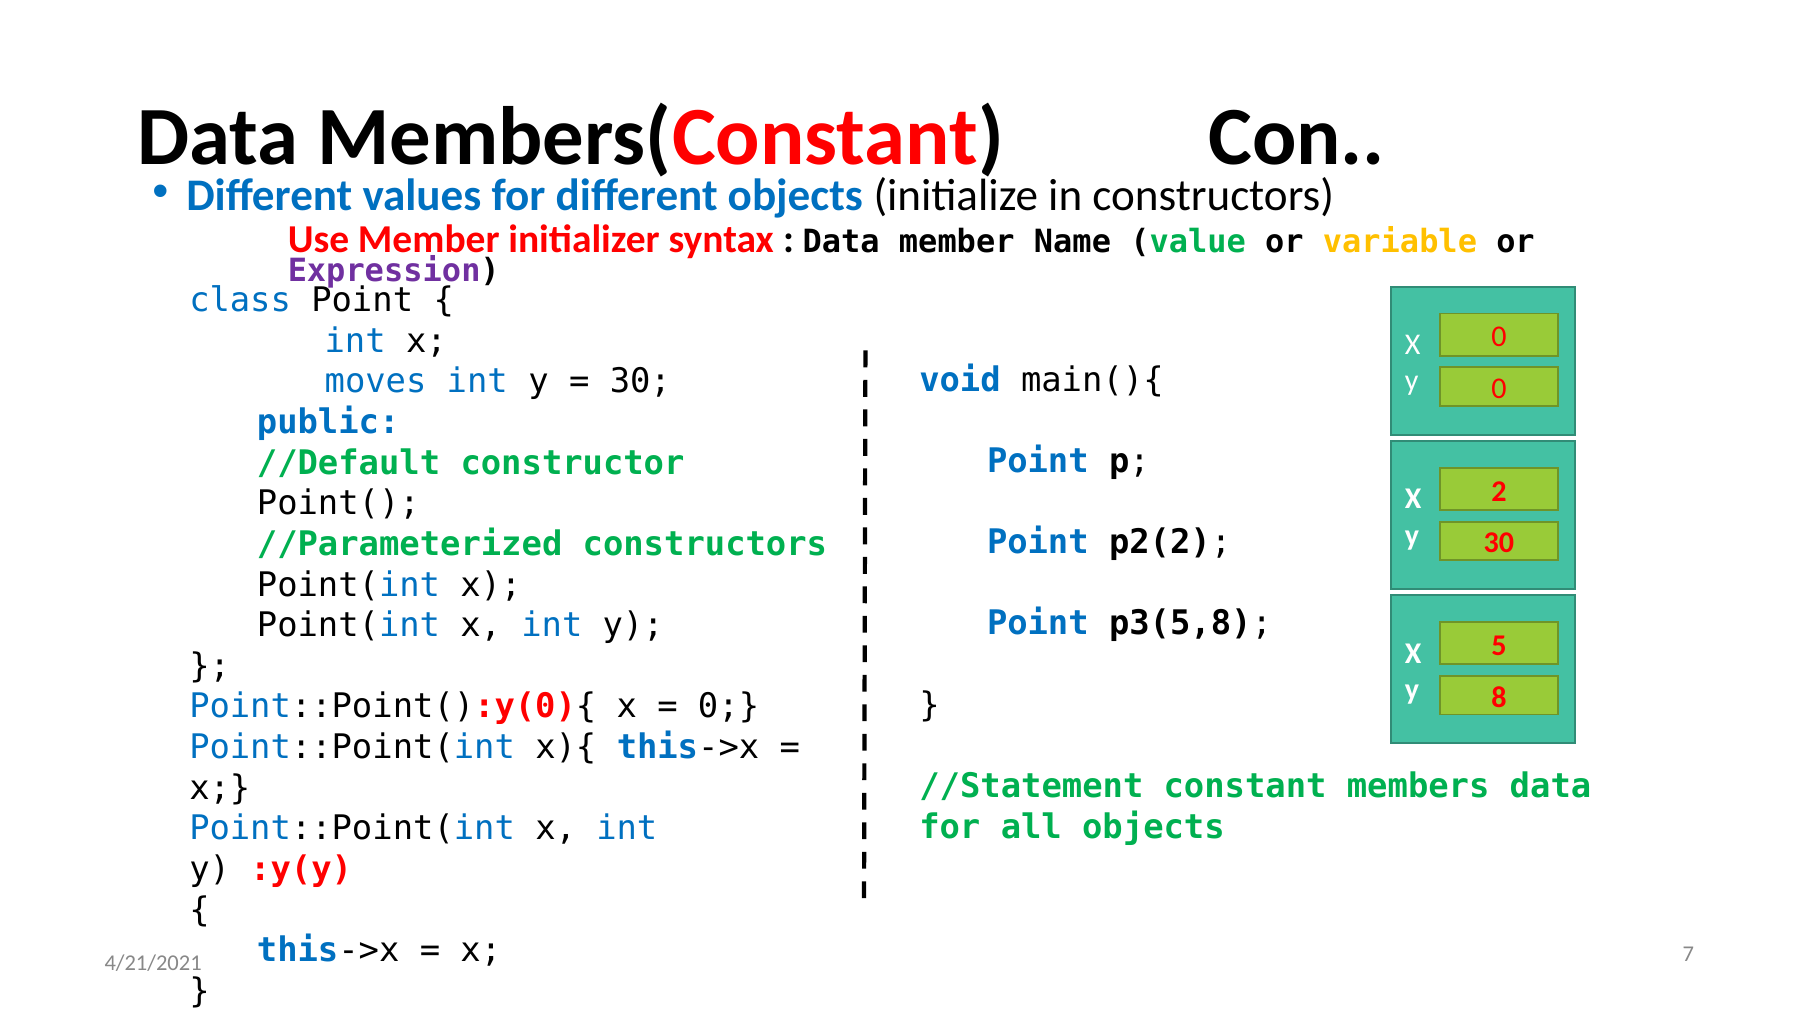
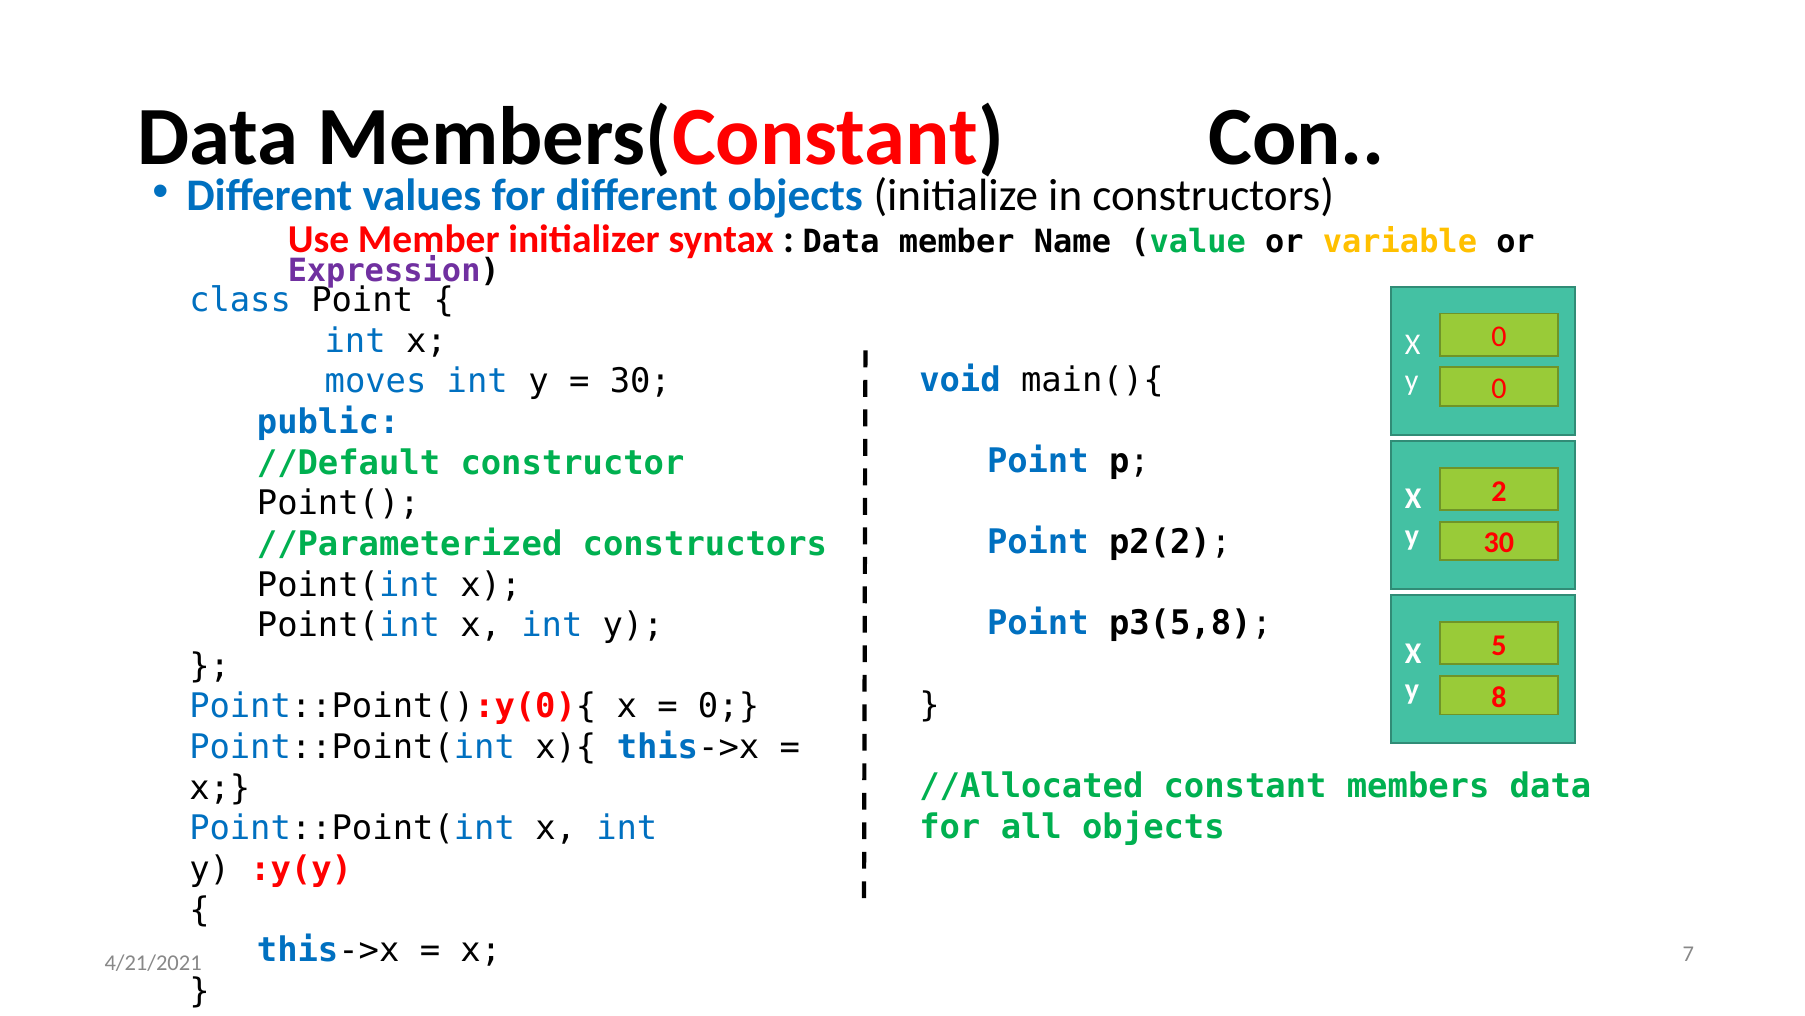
//Statement: //Statement -> //Allocated (1031, 786)
